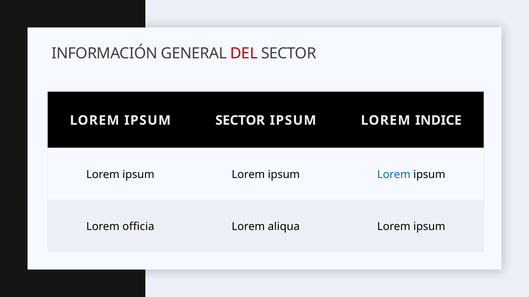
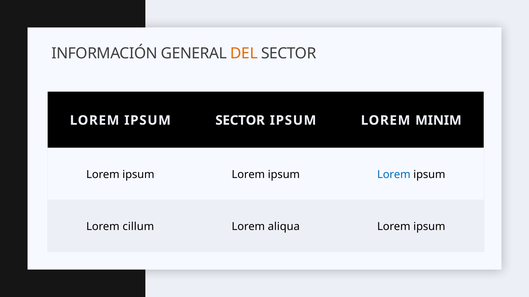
DEL colour: red -> orange (244, 54)
INDICE: INDICE -> MINIM (438, 121)
officia: officia -> cillum (138, 227)
